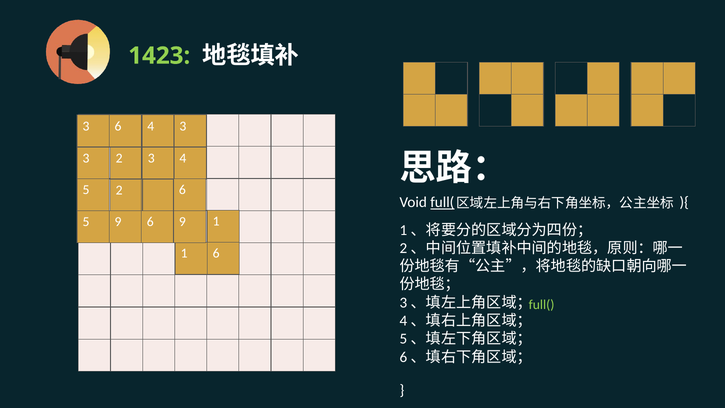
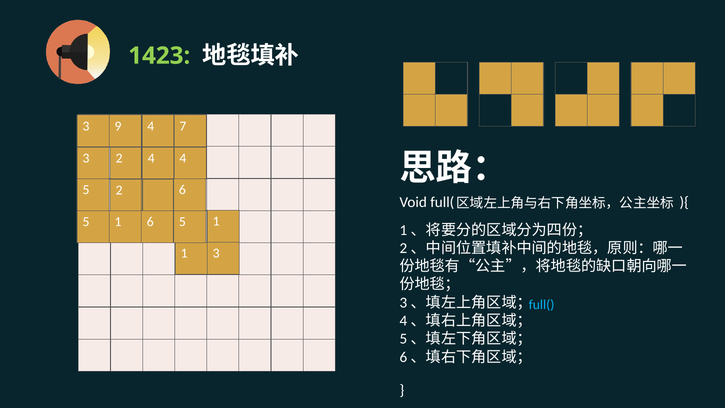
3 6: 6 -> 9 (118, 126)
4 3: 3 -> 7 (183, 126)
3: 3 -> 4 (151, 158)
full( underline: present -> none (442, 202)
5 9: 9 -> 1 (118, 222)
6 9: 9 -> 5 (182, 222)
1 6: 6 -> 3 (216, 253)
full( colour: light green -> light blue (542, 305)
